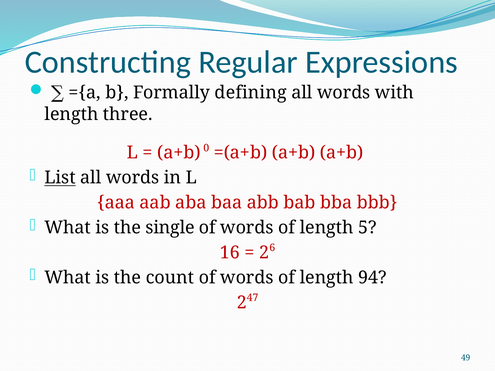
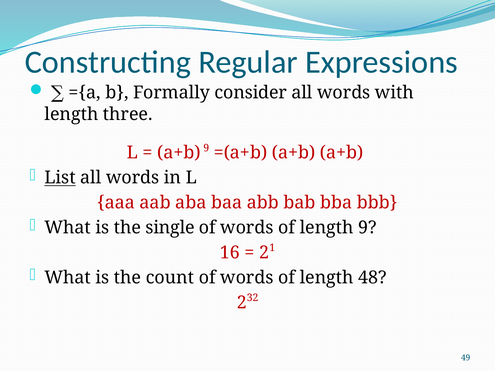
defining: defining -> consider (251, 93)
a+b 0: 0 -> 9 (206, 148)
length 5: 5 -> 9 (368, 228)
6: 6 -> 1 (272, 248)
94: 94 -> 48 (372, 278)
47: 47 -> 32 (253, 298)
